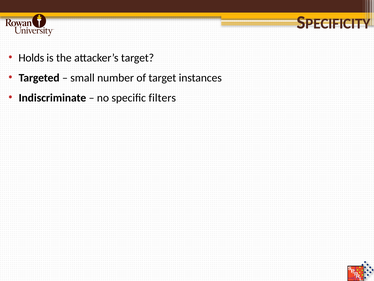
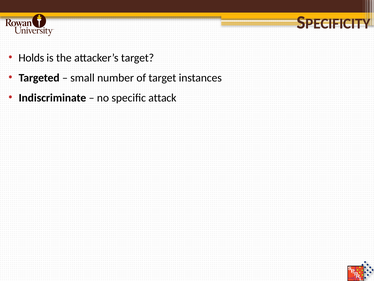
filters: filters -> attack (162, 98)
